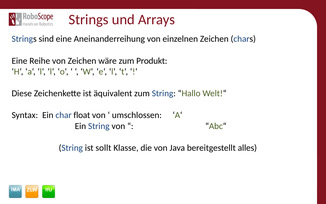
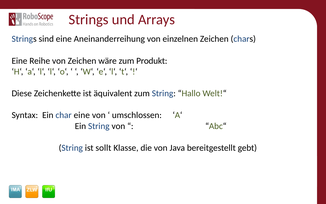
char float: float -> eine (82, 115)
alles: alles -> gebt (247, 148)
